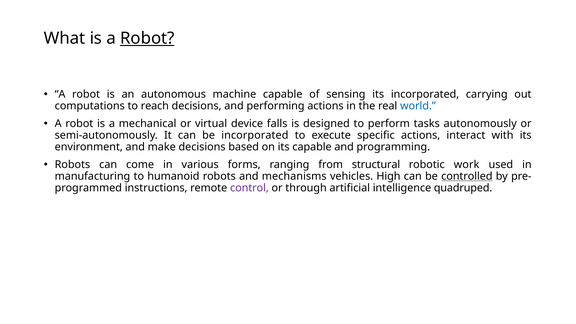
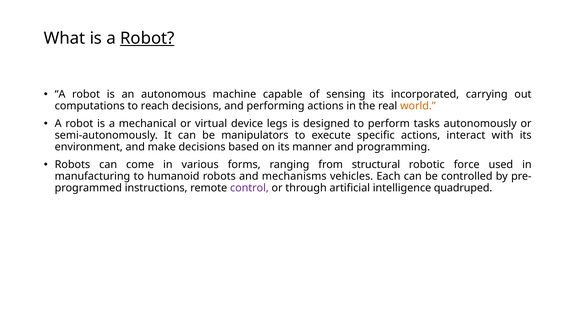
world colour: blue -> orange (418, 106)
falls: falls -> legs (277, 124)
be incorporated: incorporated -> manipulators (255, 135)
its capable: capable -> manner (312, 147)
work: work -> force (467, 165)
High: High -> Each (388, 176)
controlled underline: present -> none (467, 176)
